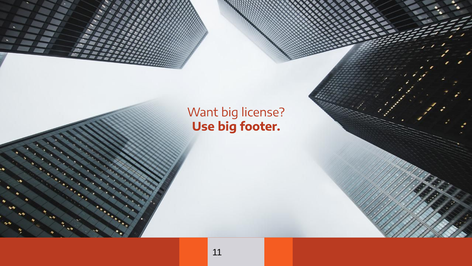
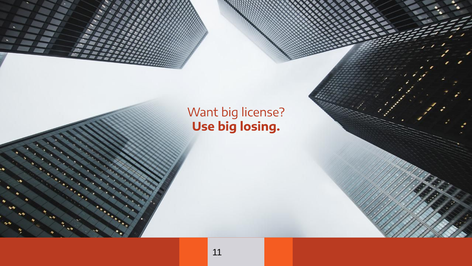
footer: footer -> losing (260, 126)
